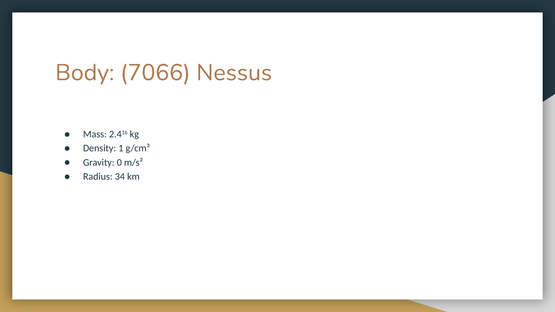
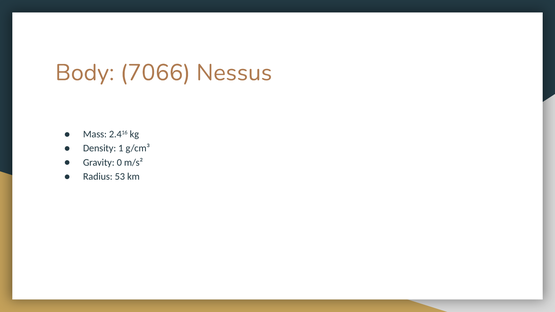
34: 34 -> 53 (120, 176)
